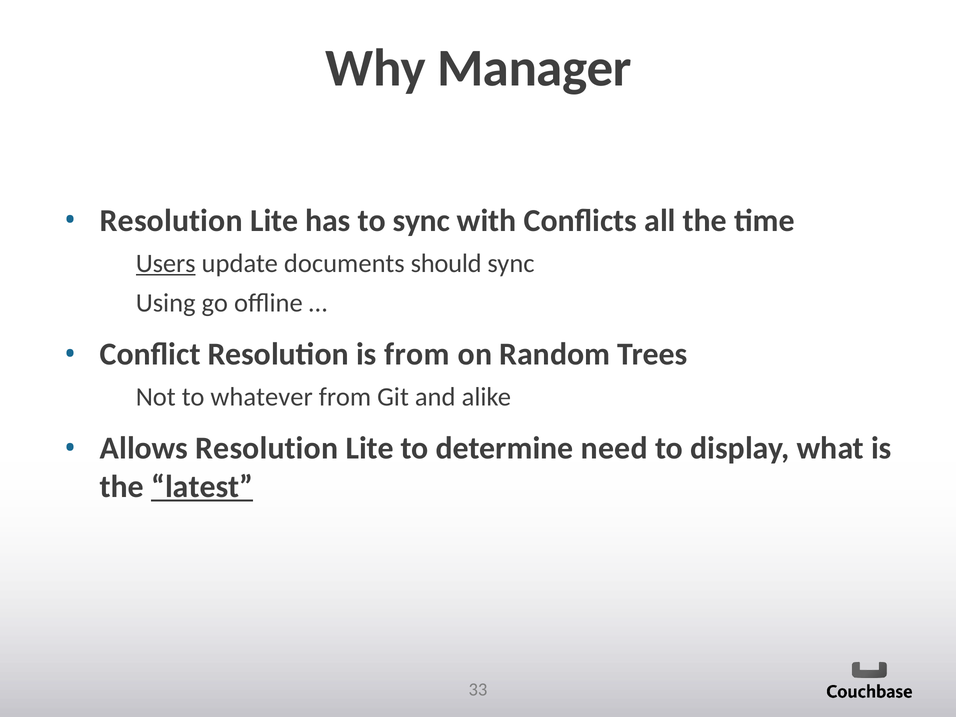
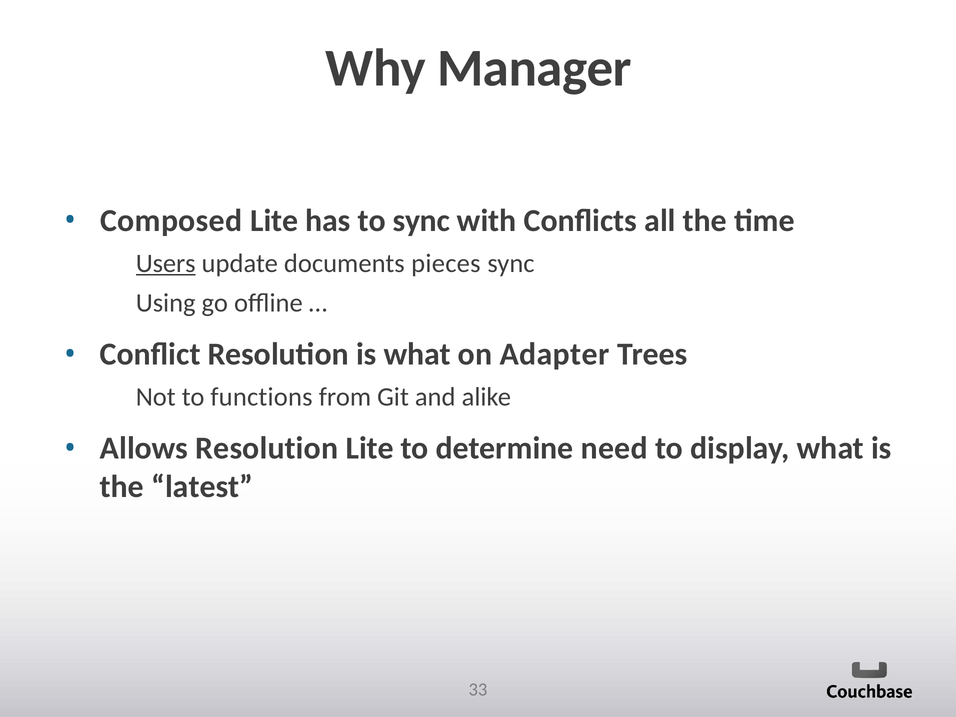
Resolution: Resolution -> Composed (171, 221)
should: should -> pieces (446, 263)
is from: from -> what (417, 354)
Random: Random -> Adapter (555, 354)
whatever: whatever -> functions (262, 397)
latest underline: present -> none (202, 487)
